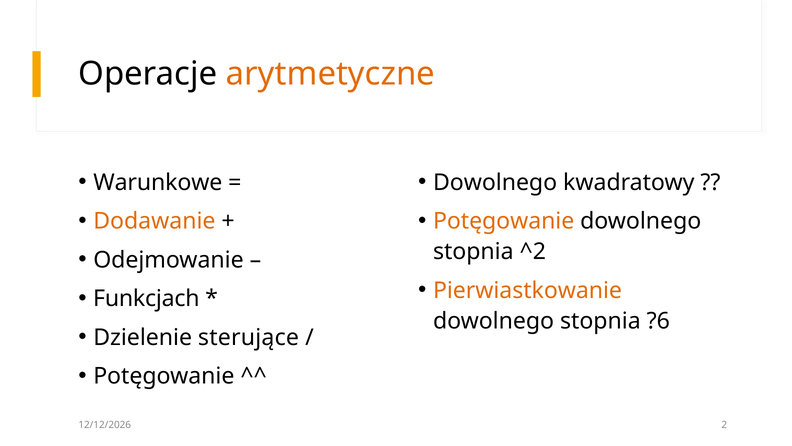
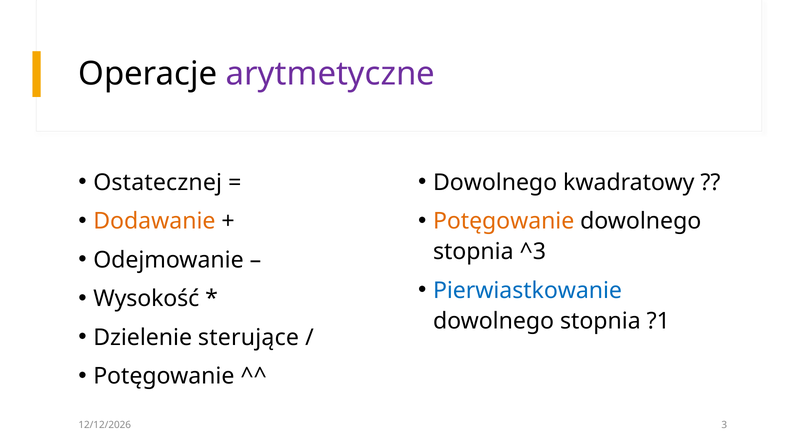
arytmetyczne colour: orange -> purple (330, 74)
Warunkowe: Warunkowe -> Ostatecznej (158, 182)
^2: ^2 -> ^3 (533, 251)
Pierwiastkowanie colour: orange -> blue (528, 290)
Funkcjach: Funkcjach -> Wysokość (146, 298)
?6: ?6 -> ?1 (658, 321)
2: 2 -> 3 (724, 425)
